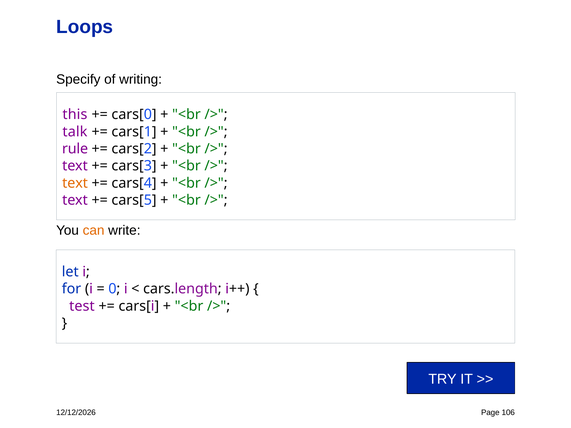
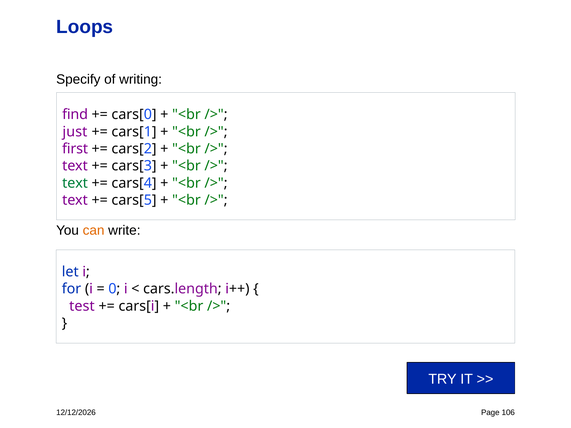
this: this -> find (75, 115)
talk: talk -> just (75, 132)
rule: rule -> first (75, 149)
text colour: orange -> green (75, 183)
